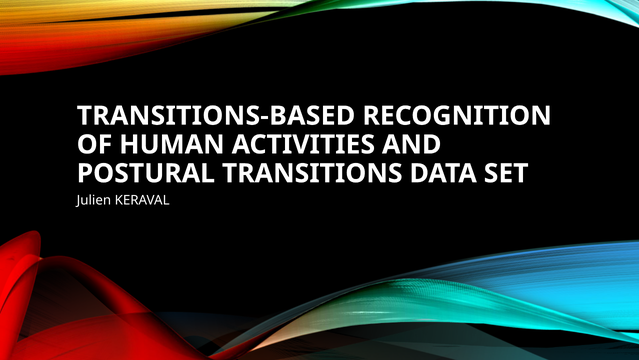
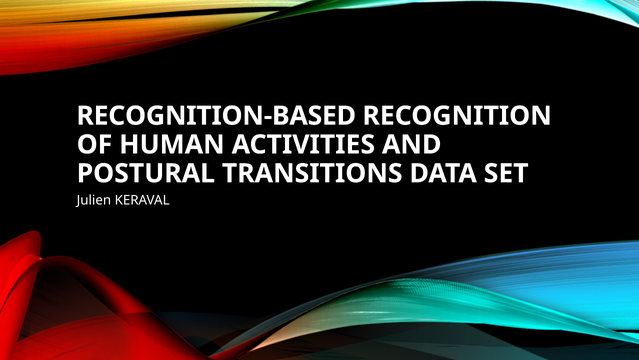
TRANSITIONS-BASED: TRANSITIONS-BASED -> RECOGNITION-BASED (216, 116)
